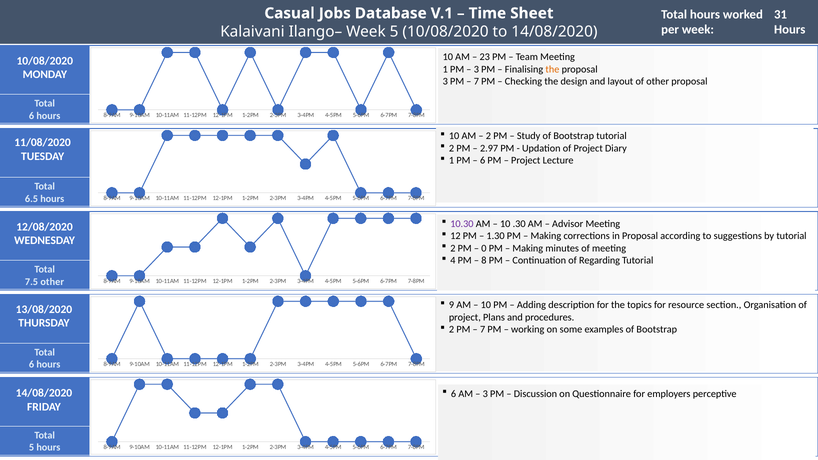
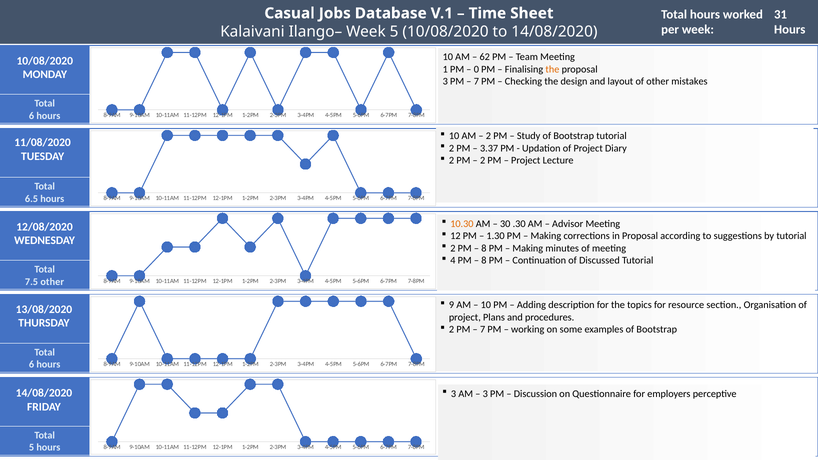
23: 23 -> 62 (485, 57)
3: 3 -> 0 (476, 69)
other proposal: proposal -> mistakes (689, 82)
2.97: 2.97 -> 3.37 (489, 148)
1: 1 -> 2 (452, 160)
6: 6 -> 2 (483, 160)
10.30 colour: purple -> orange (462, 224)
10: 10 -> 30 (505, 224)
0: 0 -> 8 (484, 248)
Regarding: Regarding -> Discussed (599, 261)
6: 6 -> 3 (454, 394)
